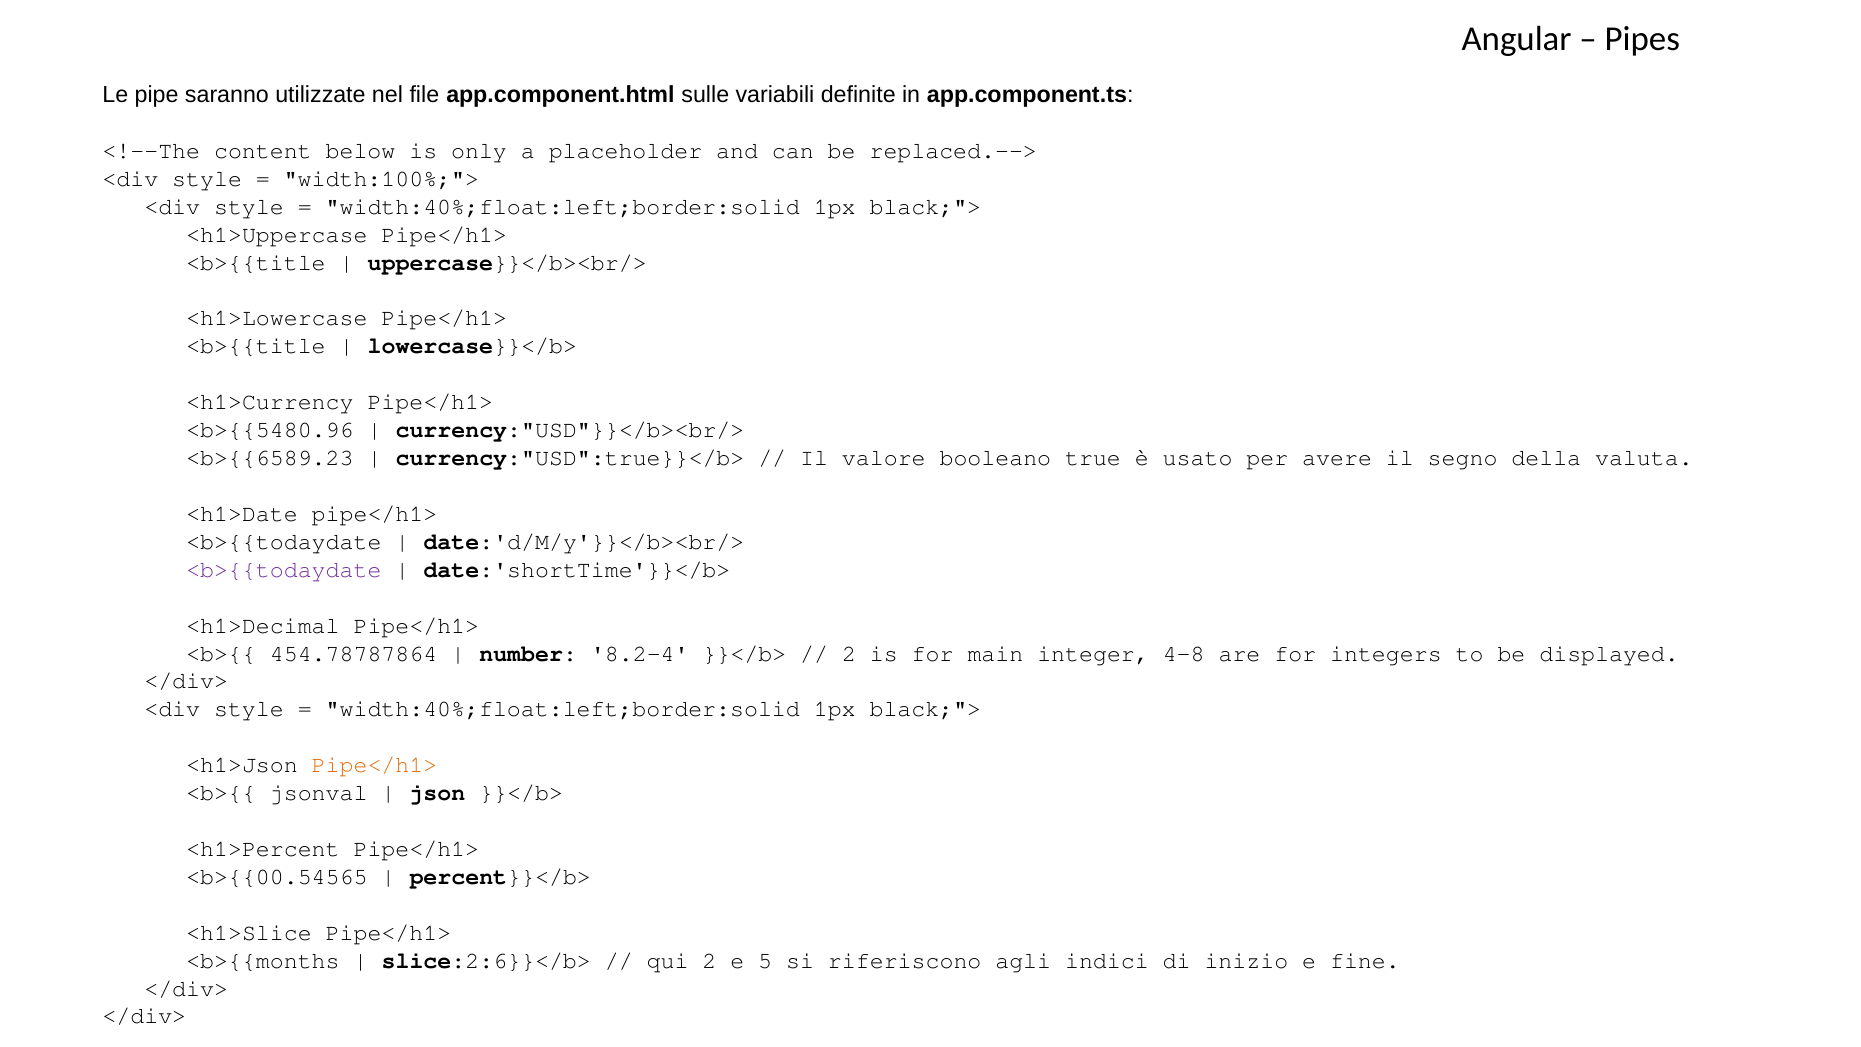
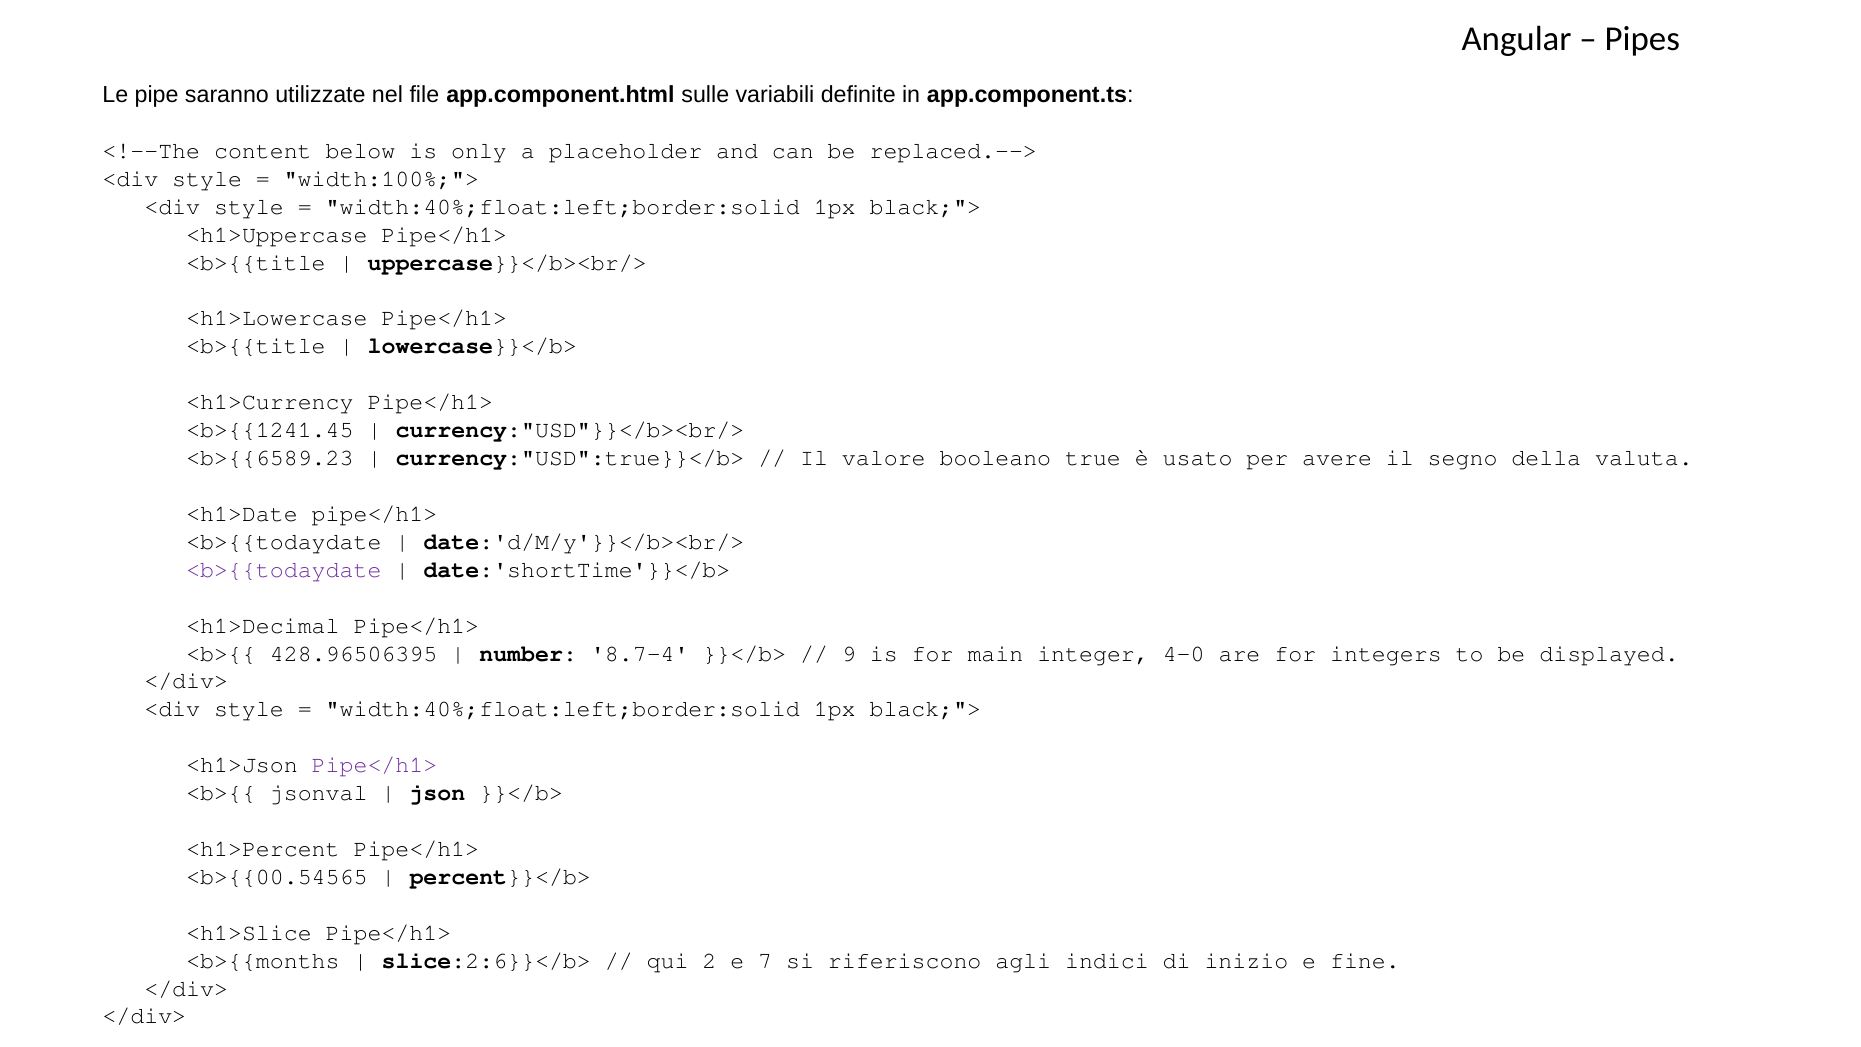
<b>{{5480.96: <b>{{5480.96 -> <b>{{1241.45 (270, 430)
454.78787864: 454.78787864 -> 428.96506395 (354, 653)
8.2-4: 8.2-4 -> 8.7-4 (640, 653)
2: 2 -> 9 (849, 653)
4-8: 4-8 -> 4-0 (1184, 653)
Pipe</h1> colour: orange -> purple (375, 765)
5: 5 -> 7 (765, 960)
